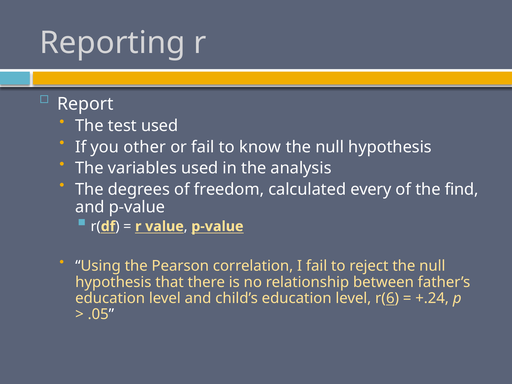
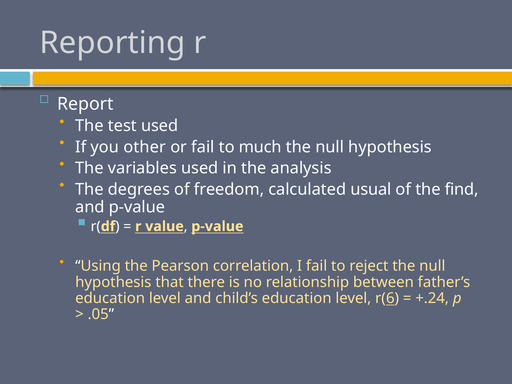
know: know -> much (260, 147)
every: every -> usual (371, 189)
